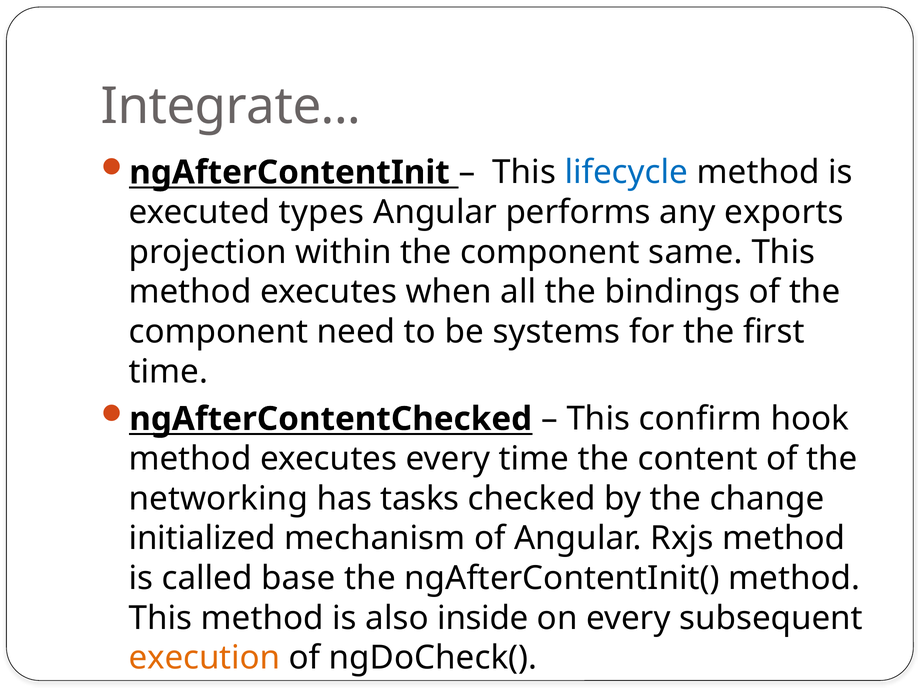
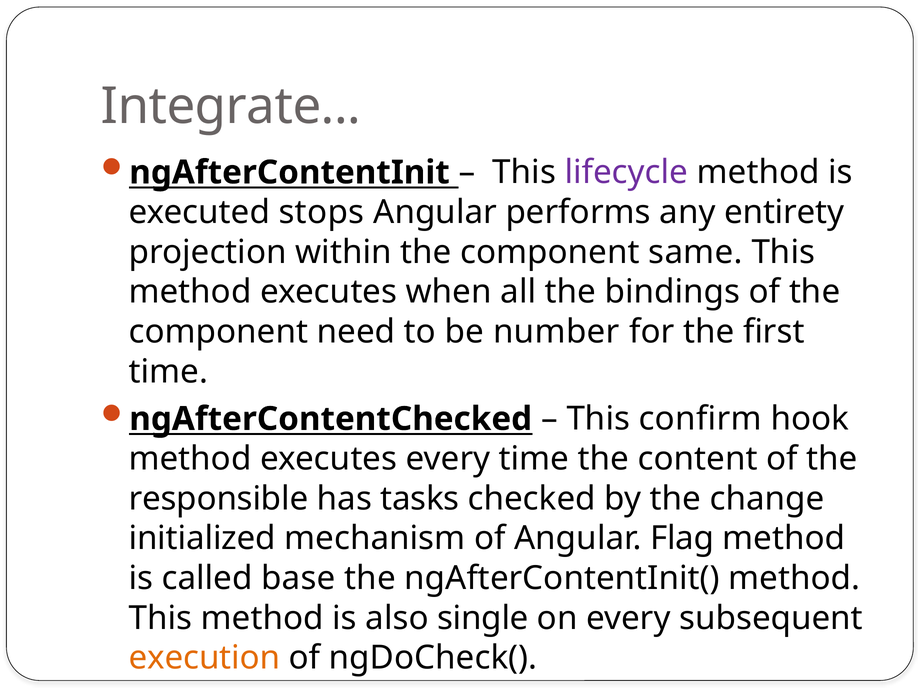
lifecycle colour: blue -> purple (626, 172)
types: types -> stops (321, 212)
exports: exports -> entirety (784, 212)
systems: systems -> number (556, 332)
networking: networking -> responsible (218, 499)
Rxjs: Rxjs -> Flag (682, 538)
inside: inside -> single (483, 618)
